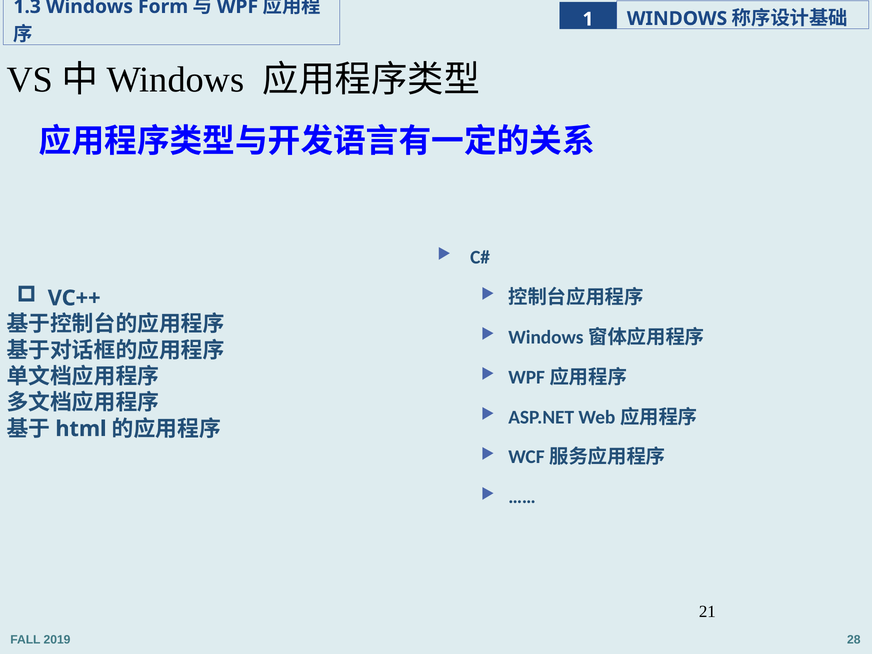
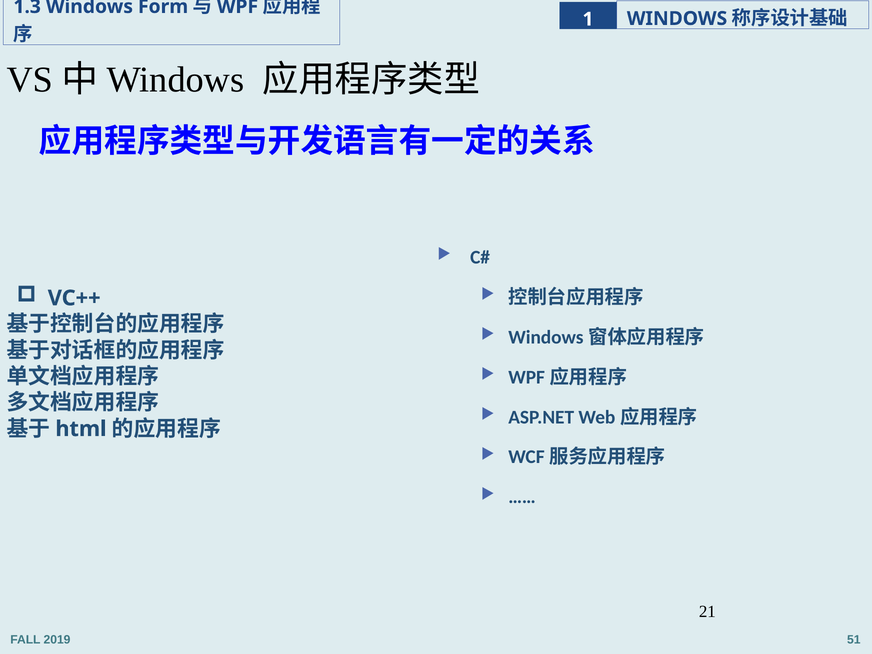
28: 28 -> 51 (854, 640)
